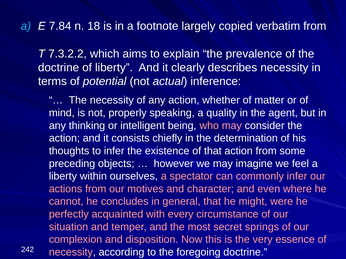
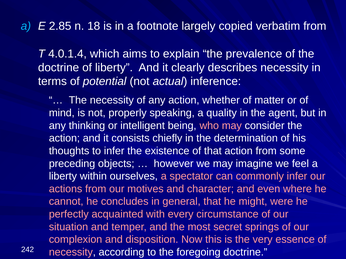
7.84: 7.84 -> 2.85 (60, 26)
7.3.2.2: 7.3.2.2 -> 4.0.1.4 (67, 54)
